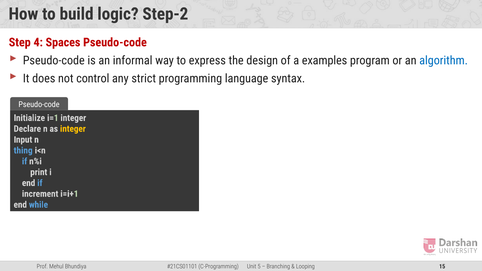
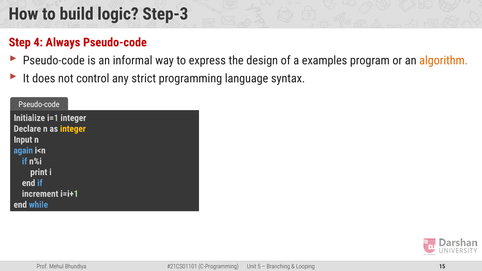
Step-2: Step-2 -> Step-3 (165, 14)
Spaces: Spaces -> Always (63, 42)
algorithm colour: blue -> orange (444, 60)
thing: thing -> again (23, 151)
